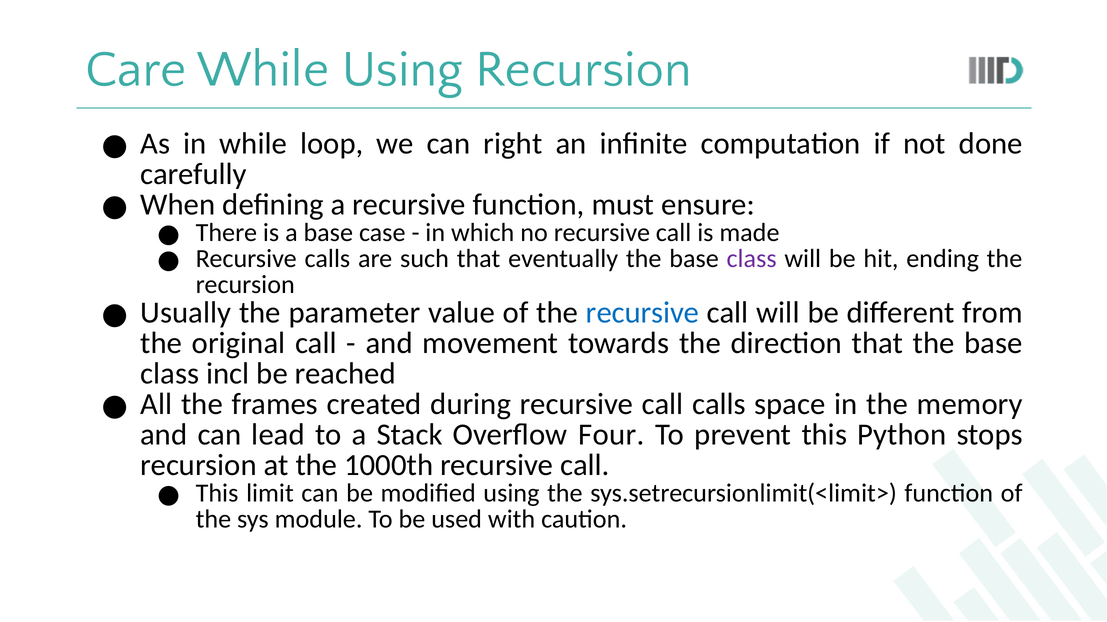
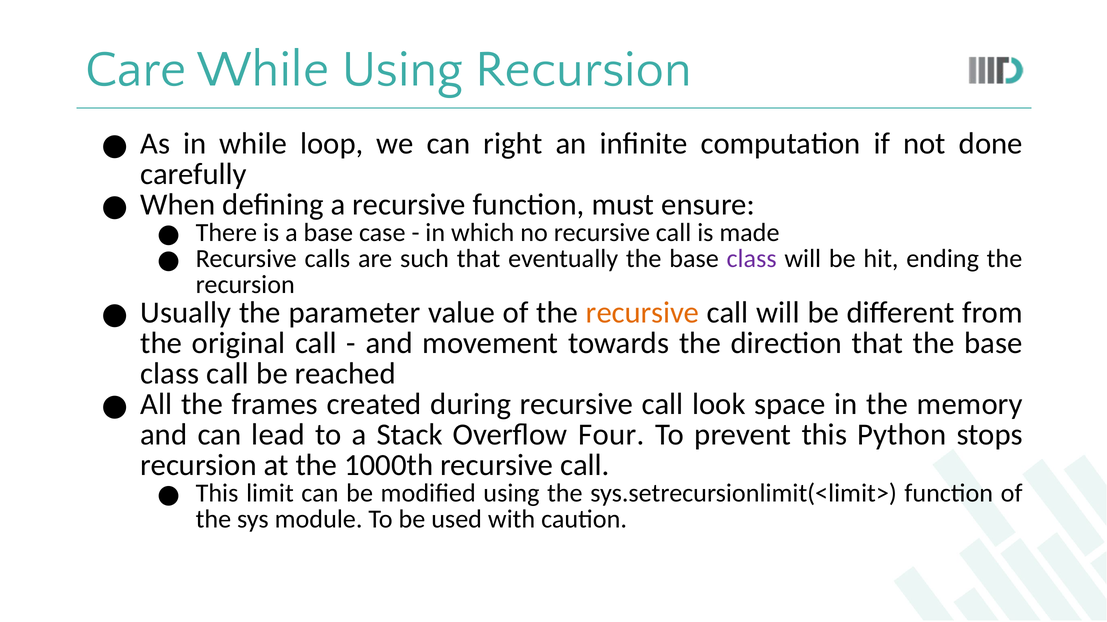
recursive colour: blue -> orange (643, 313)
class incl: incl -> call (228, 374)
call calls: calls -> look (719, 404)
